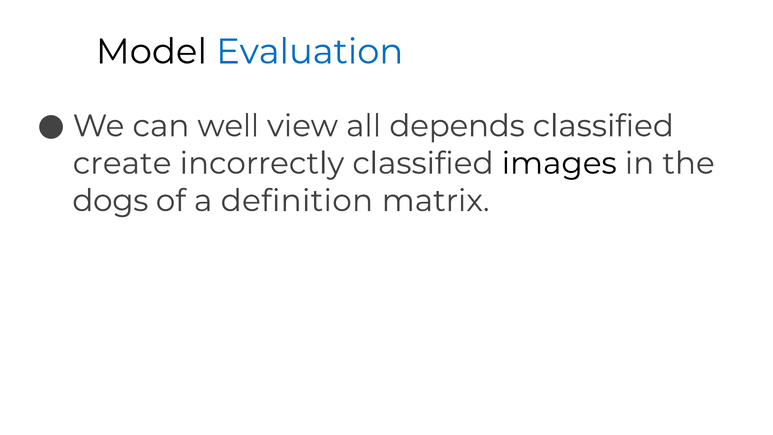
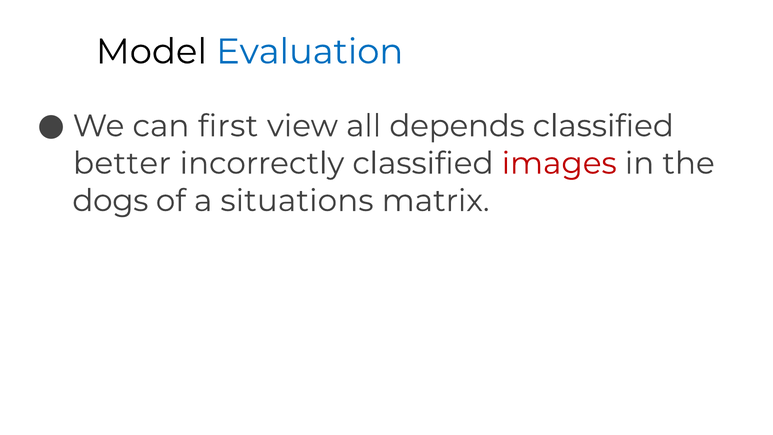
well: well -> first (228, 126)
create: create -> better (122, 163)
images colour: black -> red (559, 163)
definition: definition -> situations (297, 201)
